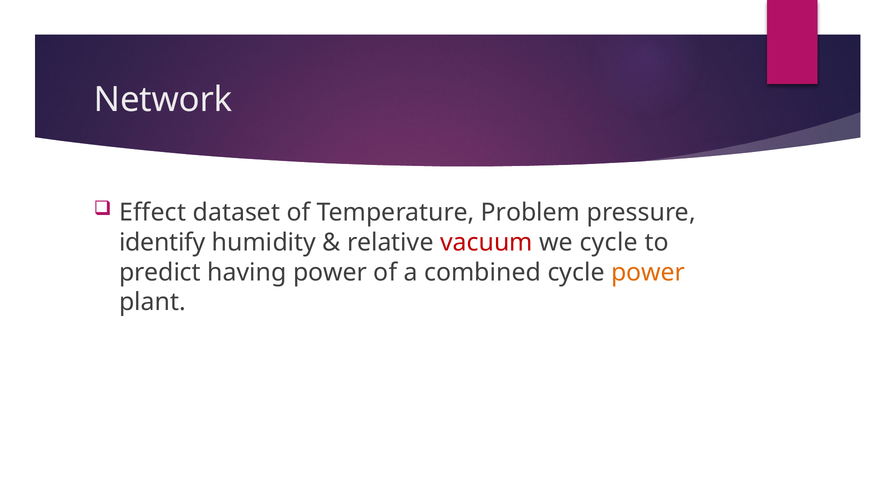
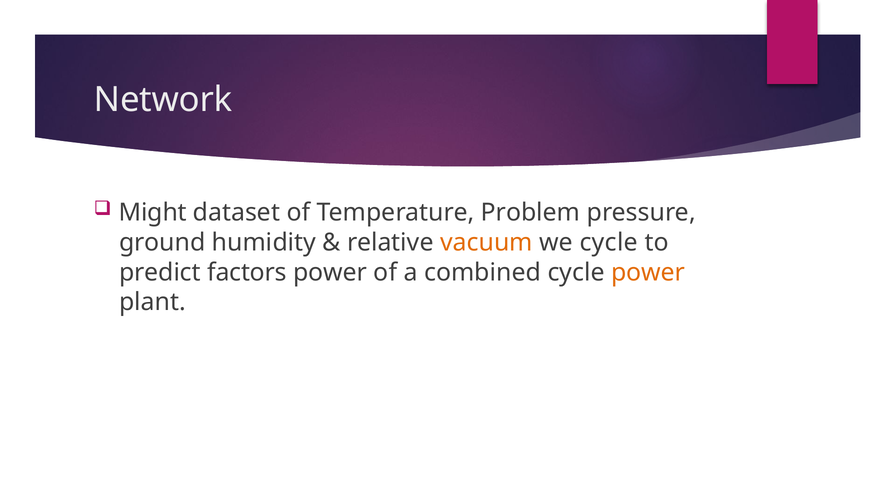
Effect: Effect -> Might (153, 213)
identify: identify -> ground (162, 242)
vacuum colour: red -> orange (486, 242)
having: having -> factors (247, 272)
